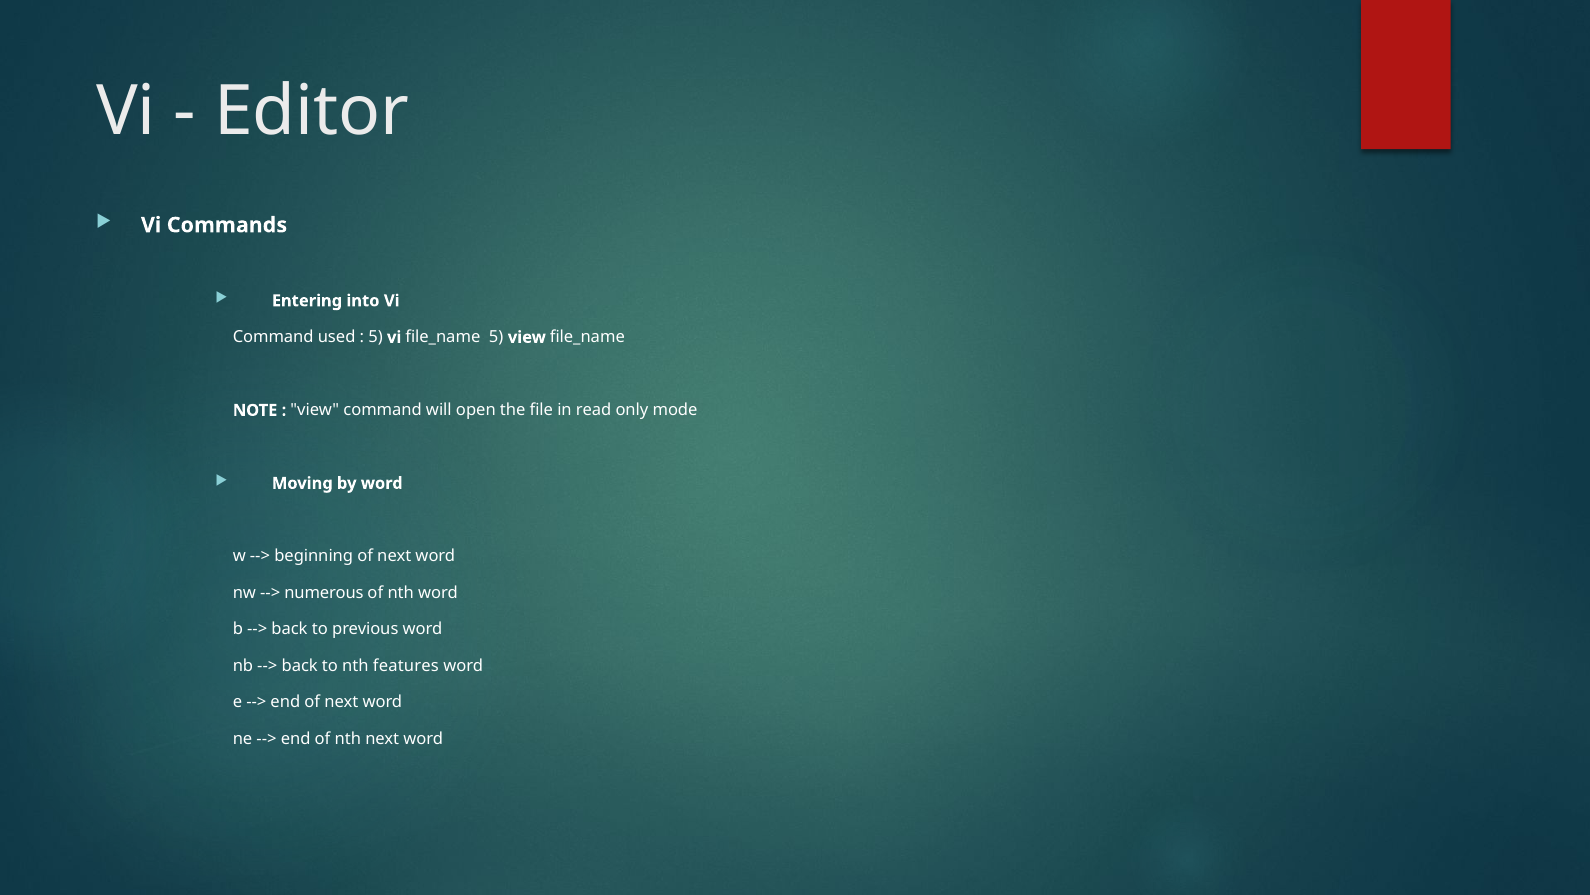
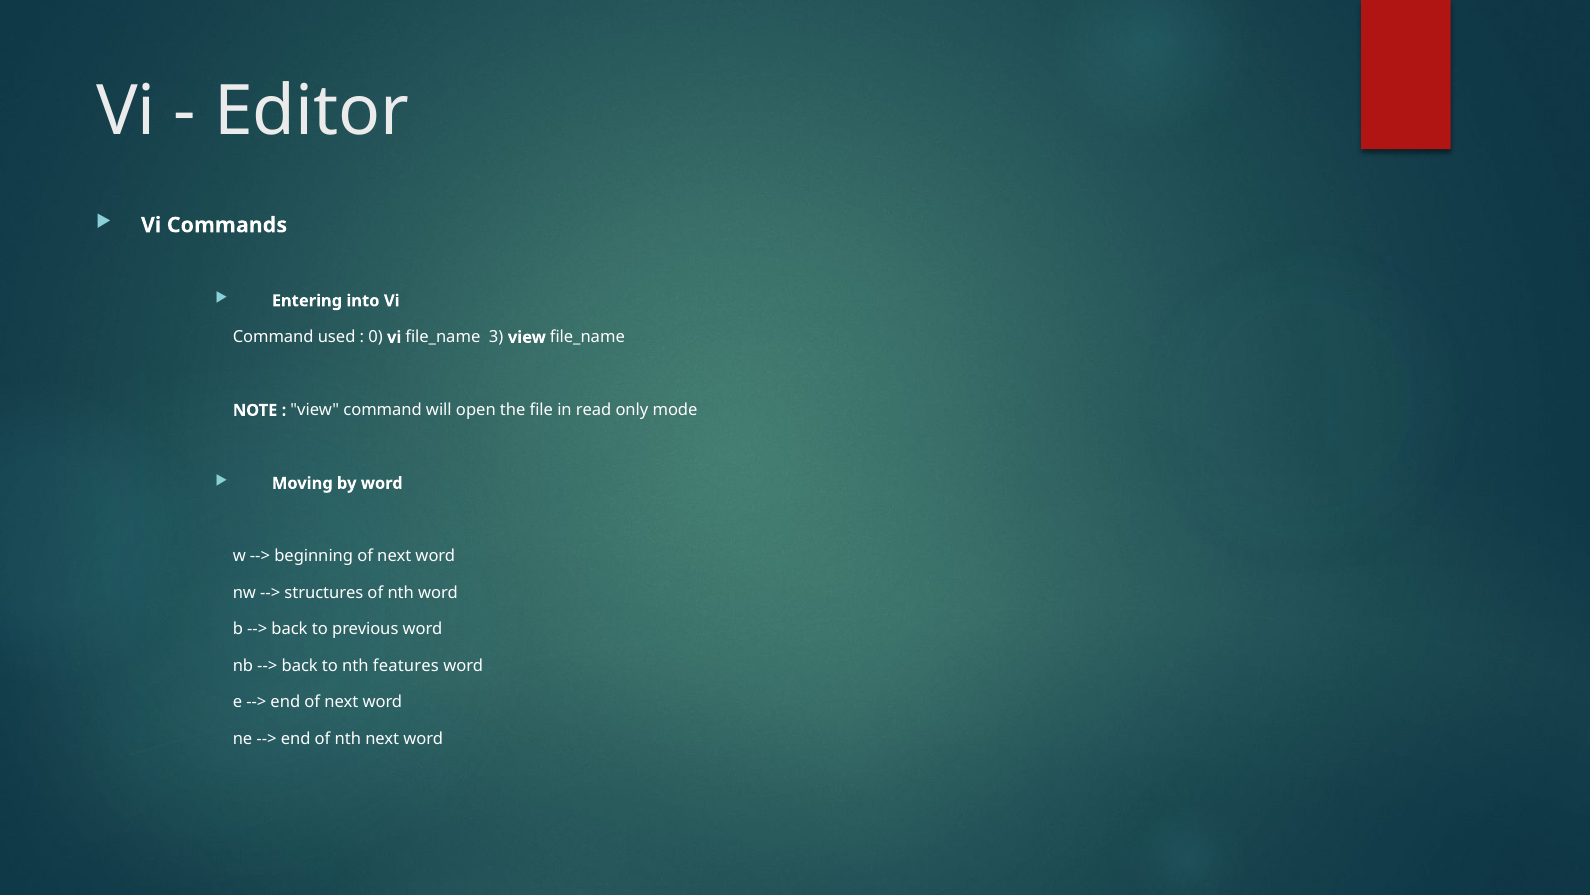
5: 5 -> 0 (376, 337)
file_name 5: 5 -> 3 (496, 337)
numerous: numerous -> structures (324, 592)
